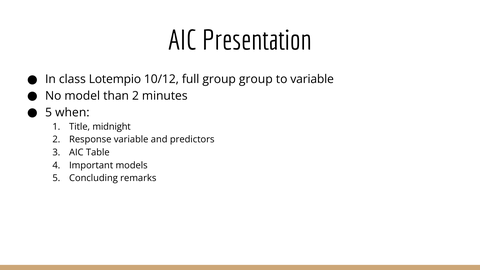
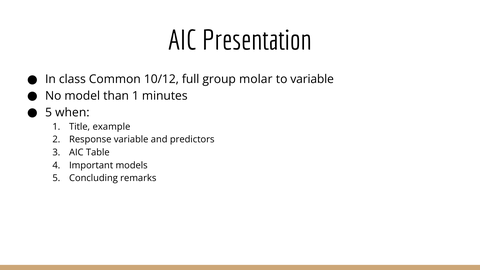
Lotempio: Lotempio -> Common (115, 79)
group group: group -> molar (256, 79)
than 2: 2 -> 1 (135, 96)
midnight: midnight -> example (111, 127)
